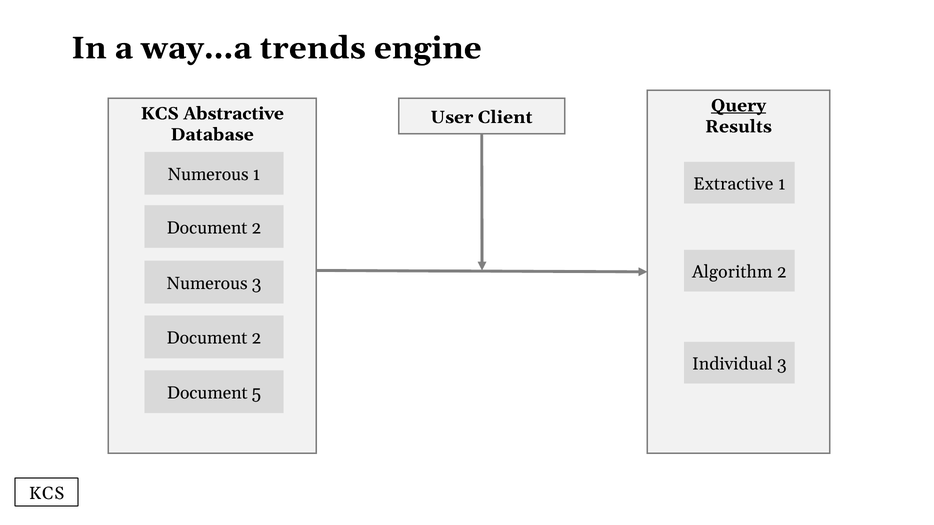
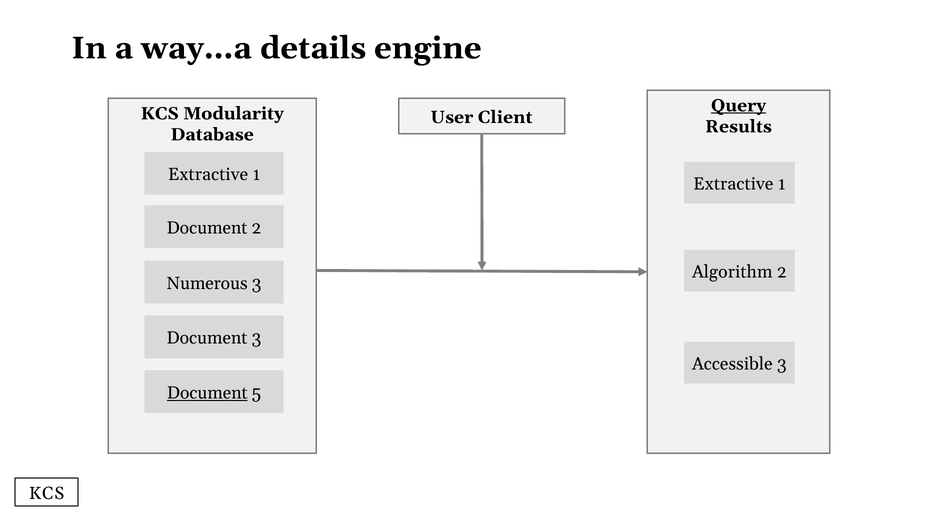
trends: trends -> details (313, 48)
Abstractive: Abstractive -> Modularity (234, 114)
Numerous: Numerous -> Extractive (208, 175)
2: 2 -> 3 (256, 338)
Individual: Individual -> Accessible (732, 364)
Document underline: none -> present (207, 393)
